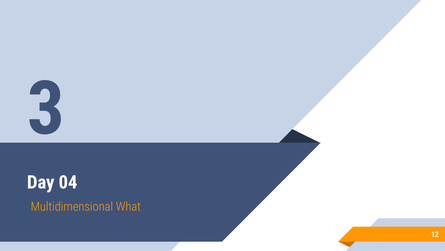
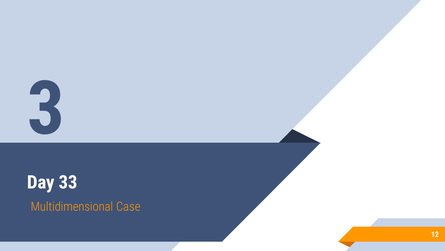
04: 04 -> 33 (68, 182)
What: What -> Case (128, 206)
